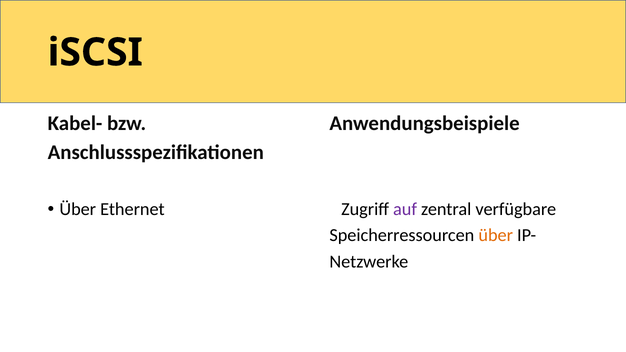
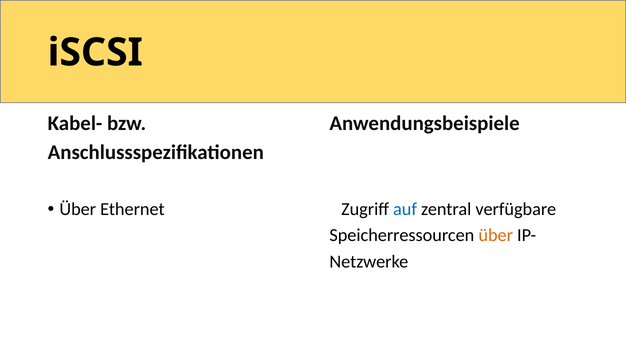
auf colour: purple -> blue (405, 209)
